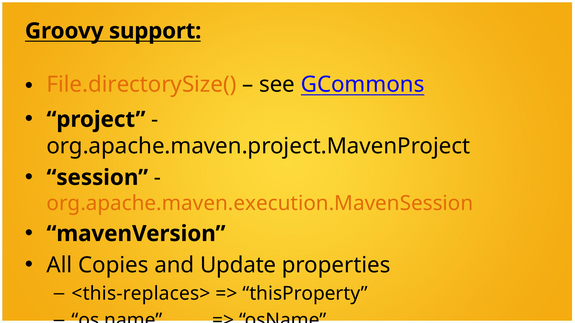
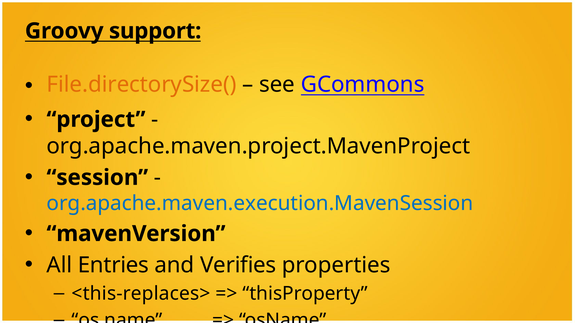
org.apache.maven.execution.MavenSession colour: orange -> blue (260, 204)
Copies: Copies -> Entries (113, 265)
Update: Update -> Verifies (238, 265)
